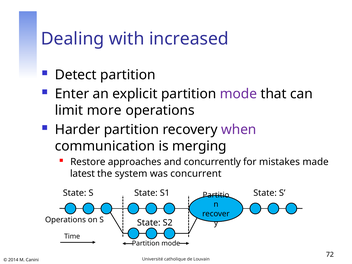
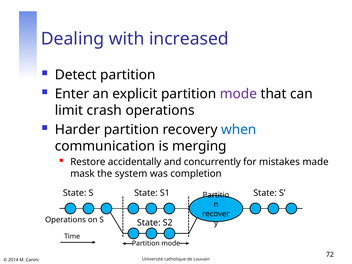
more: more -> crash (104, 110)
when colour: purple -> blue (239, 130)
approaches: approaches -> accidentally (135, 162)
latest: latest -> mask (82, 174)
concurrent: concurrent -> completion (196, 174)
